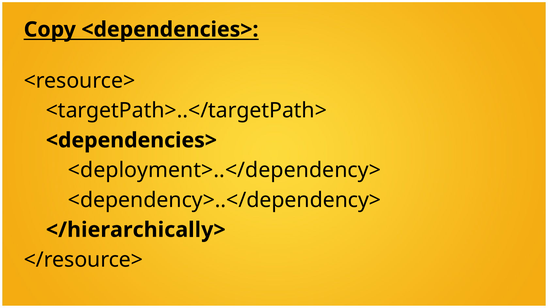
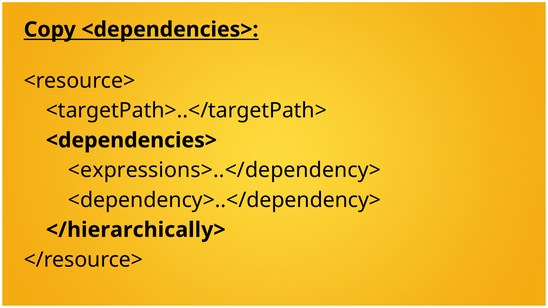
<deployment>..</dependency>: <deployment>..</dependency> -> <expressions>..</dependency> (224, 170)
